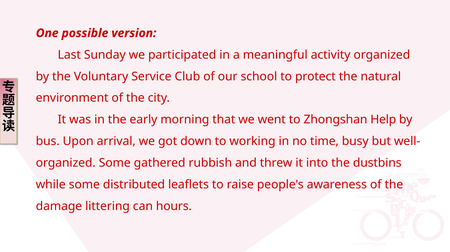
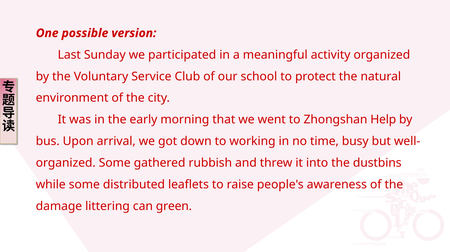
hours: hours -> green (174, 206)
